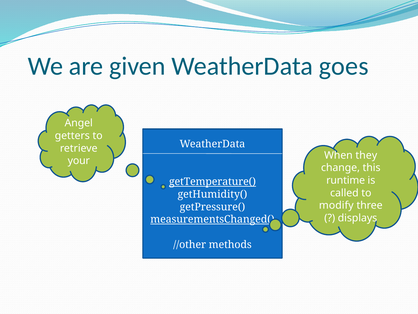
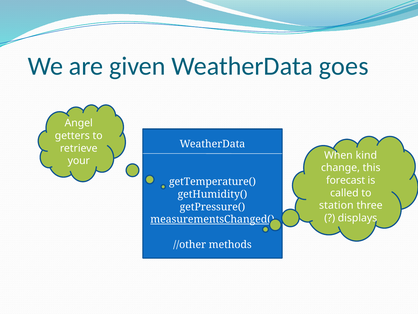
they: they -> kind (366, 155)
runtime: runtime -> forecast (346, 180)
getTemperature( underline: present -> none (212, 182)
modify: modify -> station (336, 205)
